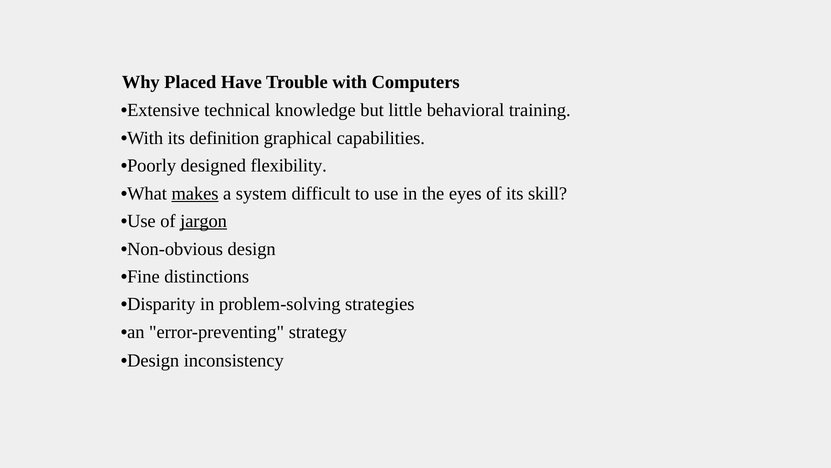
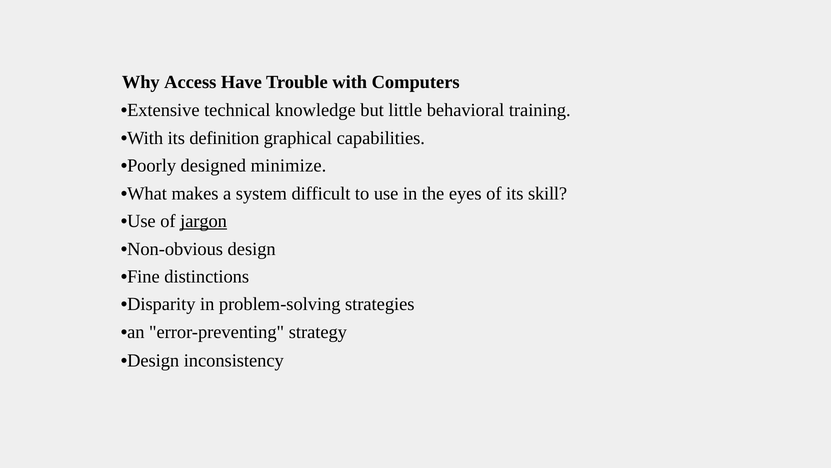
Placed: Placed -> Access (190, 82)
flexibility: flexibility -> minimize (289, 166)
makes underline: present -> none (195, 193)
